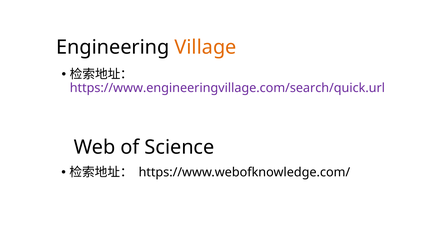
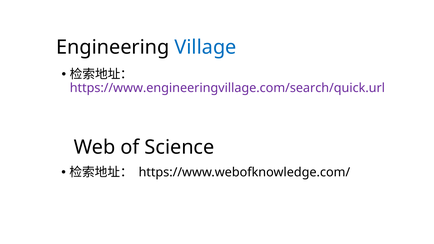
Village colour: orange -> blue (206, 47)
